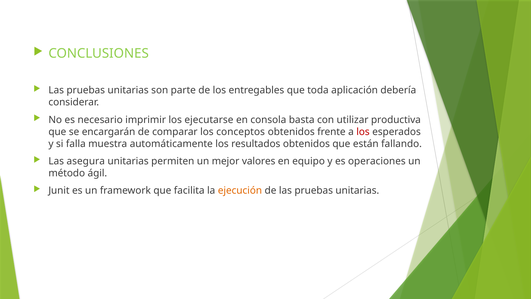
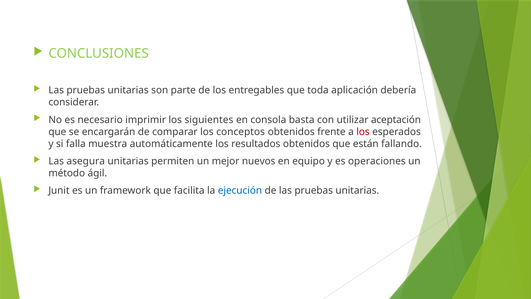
ejecutarse: ejecutarse -> siguientes (209, 120)
productiva: productiva -> aceptación (396, 120)
valores: valores -> nuevos (259, 161)
ejecución colour: orange -> blue (240, 190)
